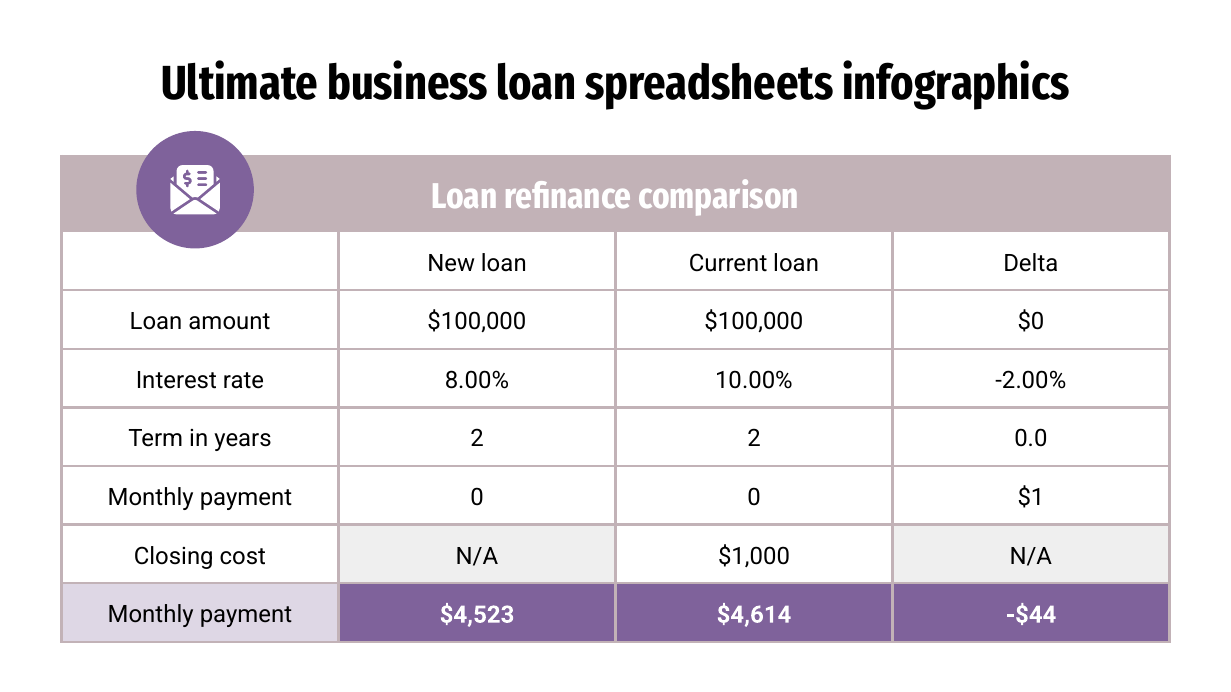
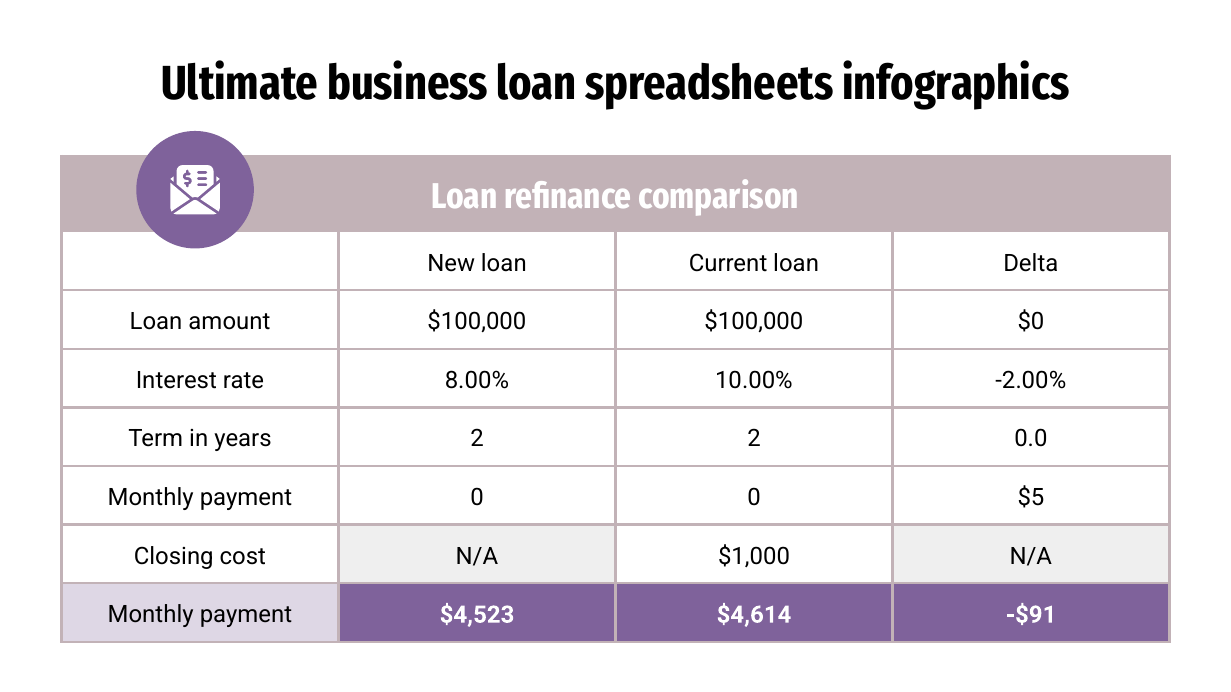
$1: $1 -> $5 (1031, 498)
-$44: -$44 -> -$91 (1031, 615)
